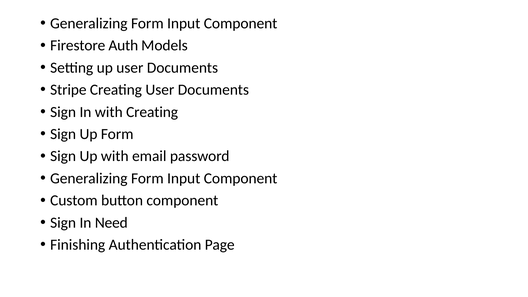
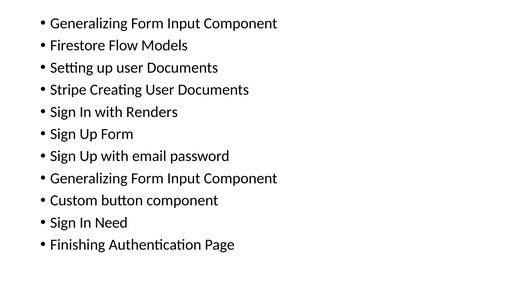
Auth: Auth -> Flow (123, 46)
with Creating: Creating -> Renders (152, 112)
